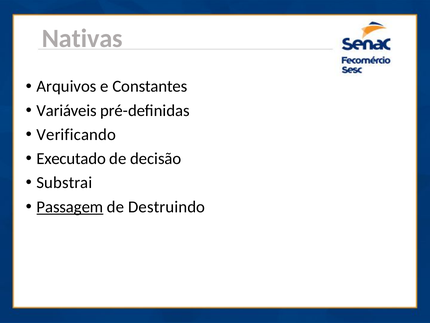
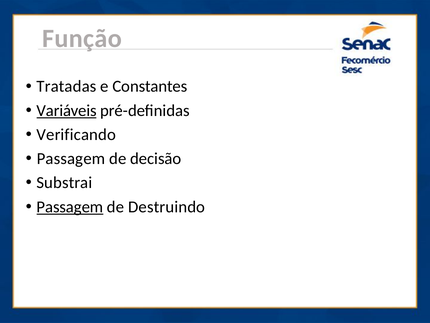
Nativas: Nativas -> Função (82, 38)
Arquivos: Arquivos -> Tratadas (66, 86)
Variáveis underline: none -> present (67, 110)
Executado: Executado -> Passagem (71, 158)
